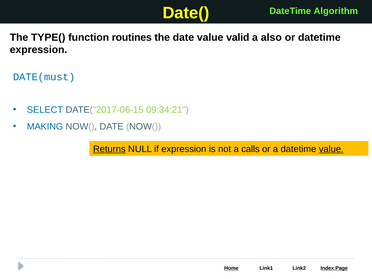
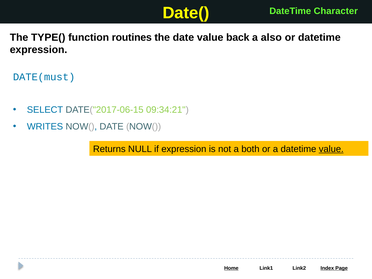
Algorithm: Algorithm -> Character (336, 11)
valid: valid -> back (238, 37)
MAKING: MAKING -> WRITES (45, 126)
Returns underline: present -> none (109, 149)
calls: calls -> both (250, 149)
